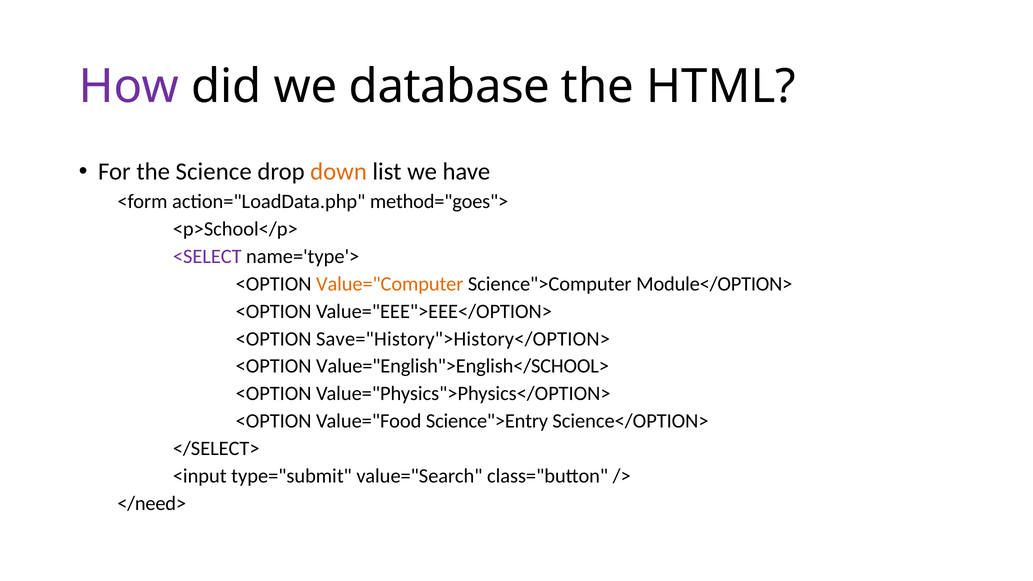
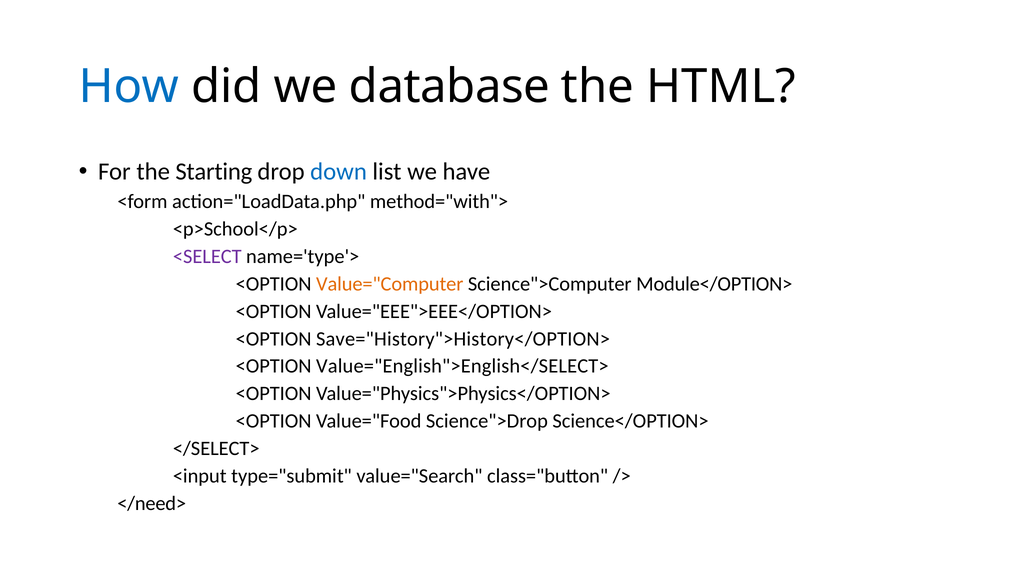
How colour: purple -> blue (129, 87)
Science: Science -> Starting (214, 172)
down colour: orange -> blue (339, 172)
method="goes">: method="goes"> -> method="with"> (439, 202)
Value="English">English</SCHOOL>: Value="English">English</SCHOOL> -> Value="English">English</SELECT> (462, 366)
Science">Entry: Science">Entry -> Science">Drop (487, 421)
